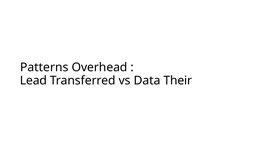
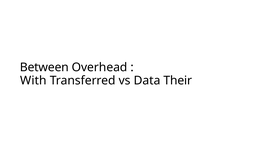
Patterns: Patterns -> Between (44, 67)
Lead: Lead -> With (33, 80)
